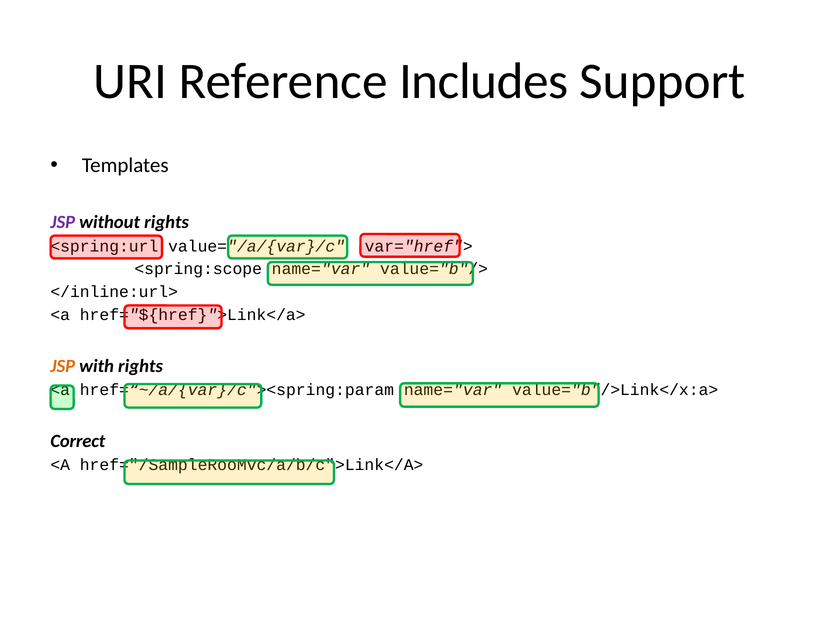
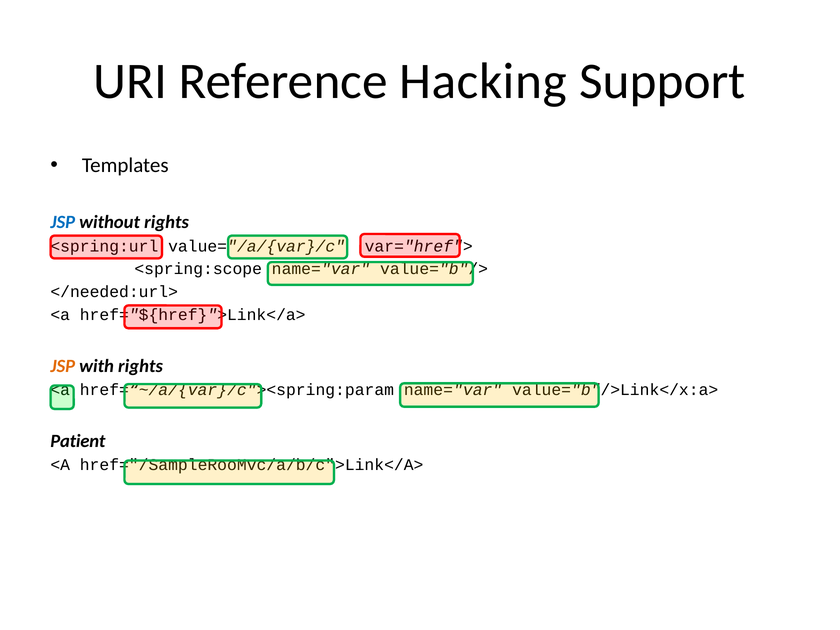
Includes: Includes -> Hacking (483, 81)
JSP colour: purple -> blue (63, 222)
</inline:url>: </inline:url> -> </needed:url> (114, 292)
Correct: Correct -> Patient (78, 441)
